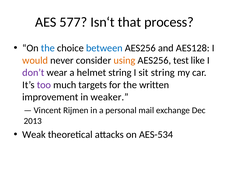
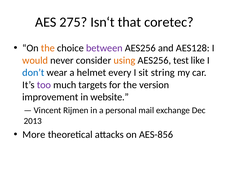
577: 577 -> 275 (73, 22)
process: process -> coretec (169, 22)
the colour: blue -> orange (48, 48)
between colour: blue -> purple (104, 48)
don’t colour: purple -> blue (33, 72)
helmet string: string -> every (120, 72)
written: written -> version (154, 85)
weaker: weaker -> website (110, 97)
Weak: Weak -> More (34, 134)
AES-534: AES-534 -> AES-856 (156, 134)
